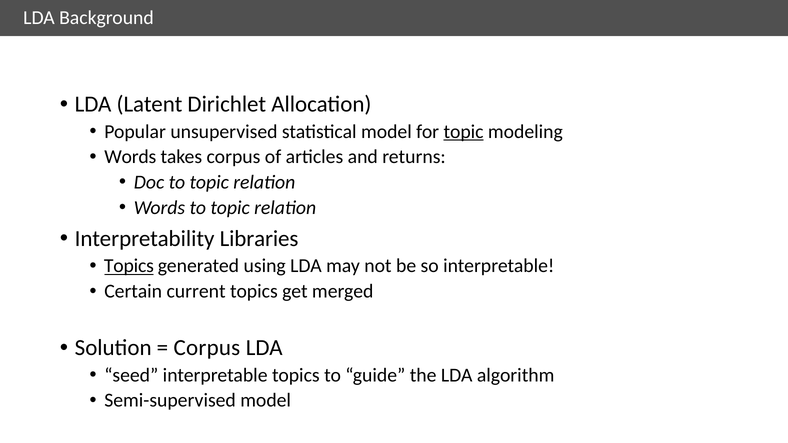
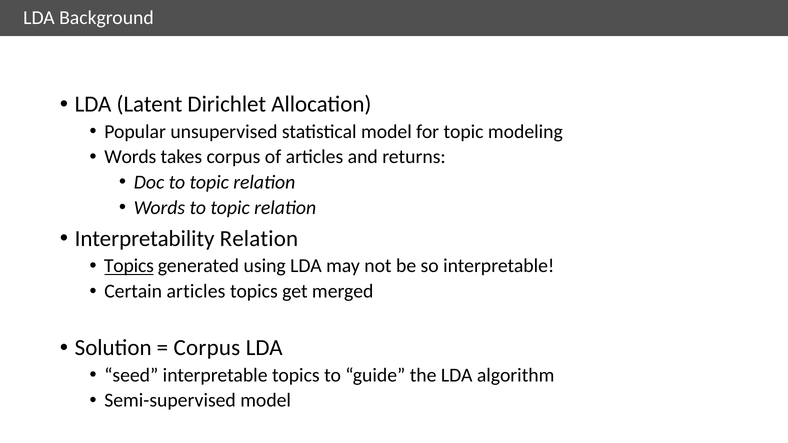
topic underline: present -> none (464, 132)
Interpretability Libraries: Libraries -> Relation (259, 239)
Certain current: current -> articles (196, 291)
